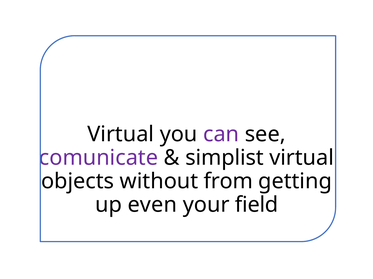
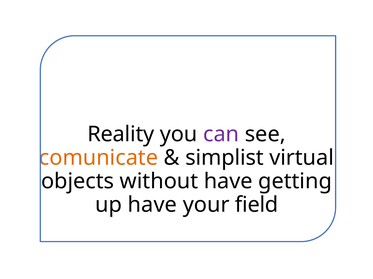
Virtual: Virtual -> Reality (121, 135)
comunicate colour: purple -> orange (99, 158)
without from: from -> have (228, 182)
up even: even -> have (152, 205)
